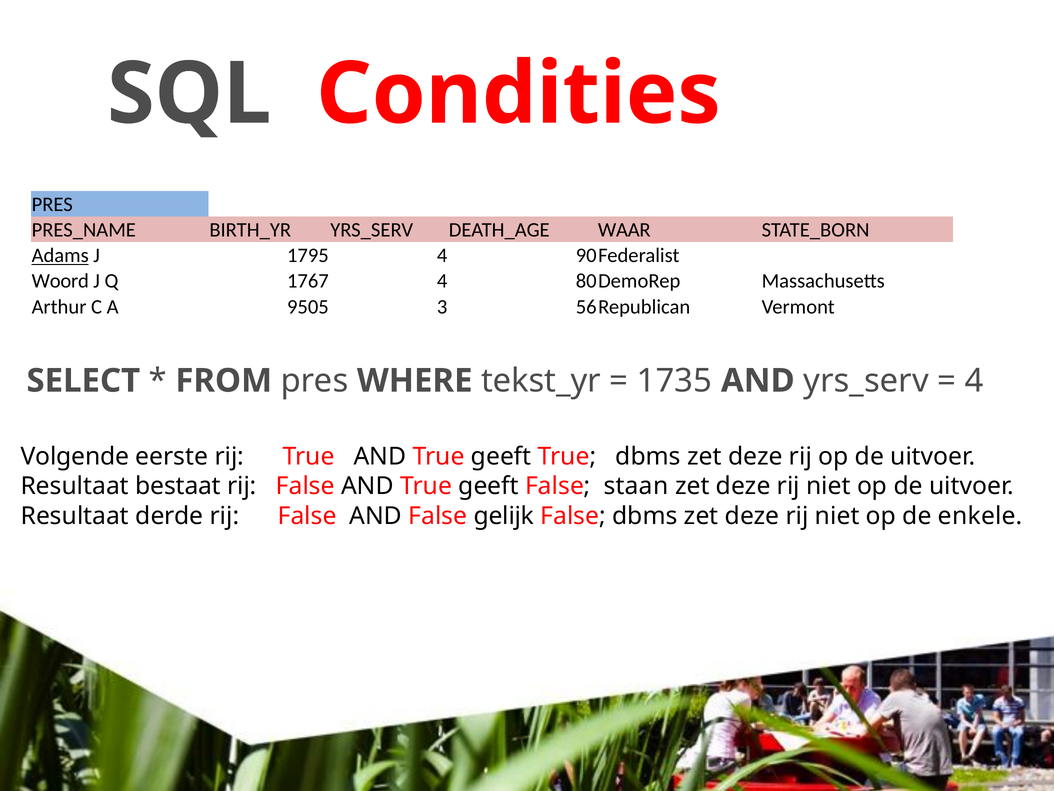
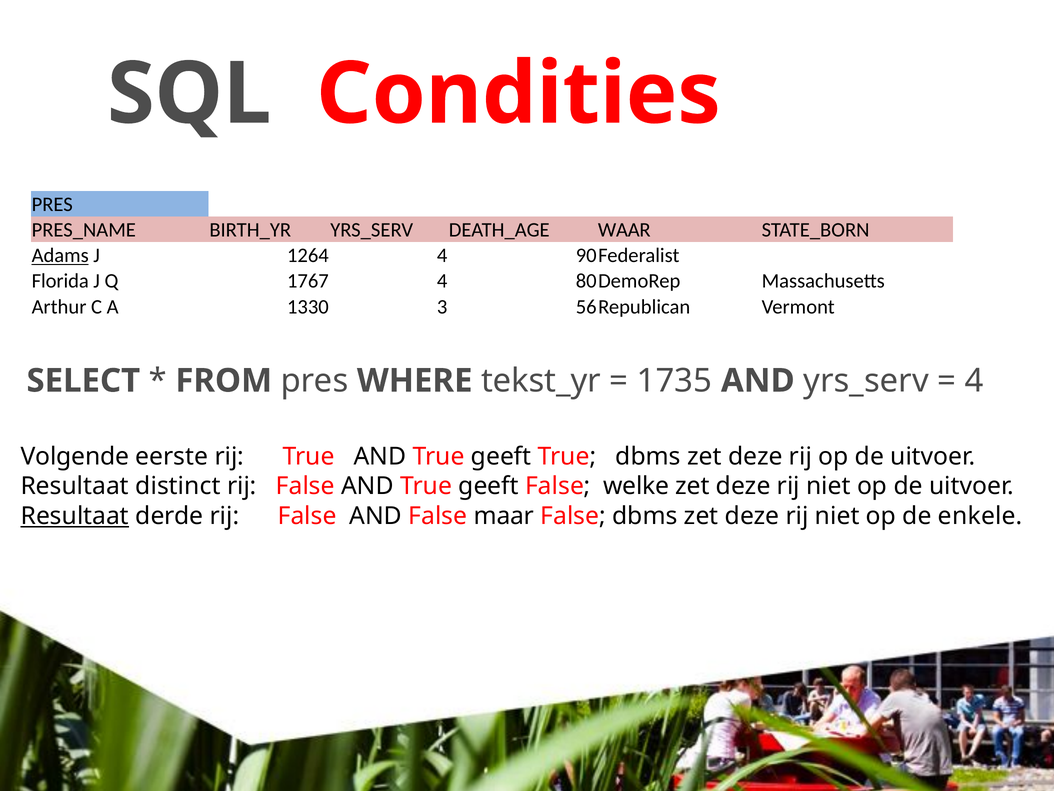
1795: 1795 -> 1264 (308, 256)
Woord: Woord -> Florida (60, 281)
9505: 9505 -> 1330 (308, 307)
bestaat: bestaat -> distinct (178, 486)
staan: staan -> welke (636, 486)
Resultaat underline: none -> present (75, 516)
gelijk: gelijk -> maar (504, 516)
